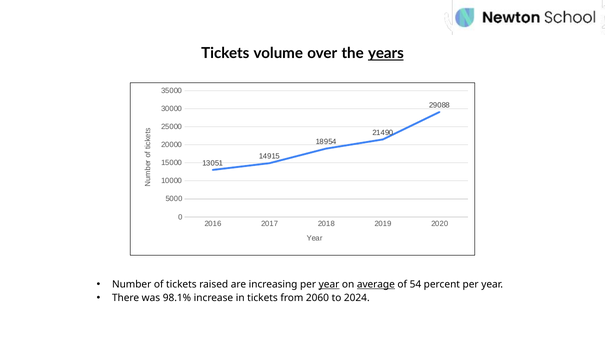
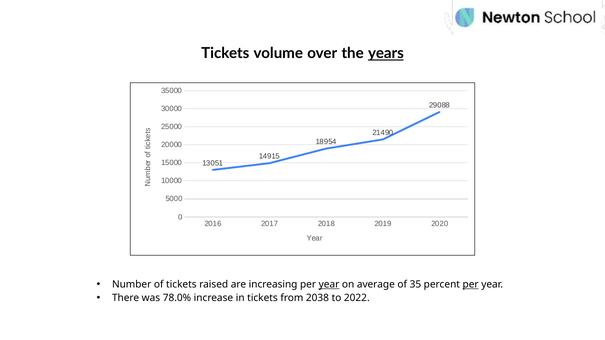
average underline: present -> none (376, 285)
54: 54 -> 35 (415, 285)
per underline: none -> present (471, 285)
98.1%: 98.1% -> 78.0% (177, 298)
2060: 2060 -> 2038 (317, 298)
2024: 2024 -> 2022 (357, 298)
